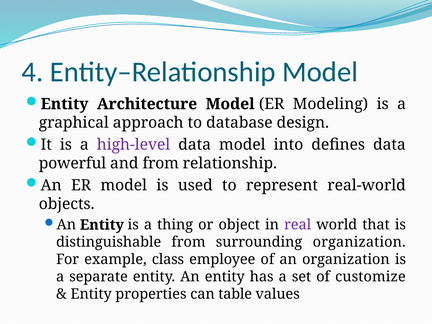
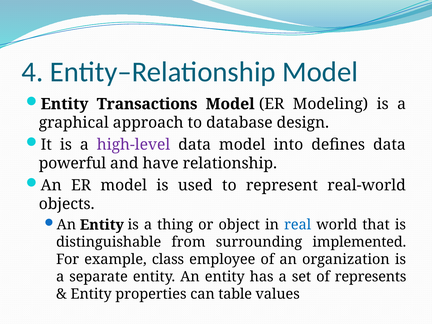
Architecture: Architecture -> Transactions (147, 104)
and from: from -> have (161, 163)
real colour: purple -> blue (298, 225)
surrounding organization: organization -> implemented (359, 242)
customize: customize -> represents (371, 277)
